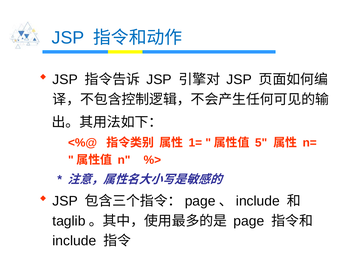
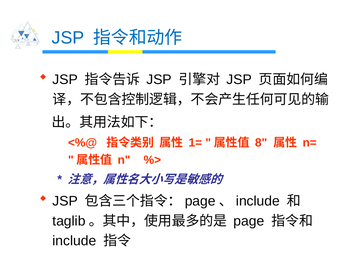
5: 5 -> 8 (261, 143)
